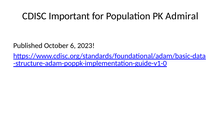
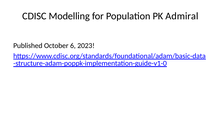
Important: Important -> Modelling (69, 16)
